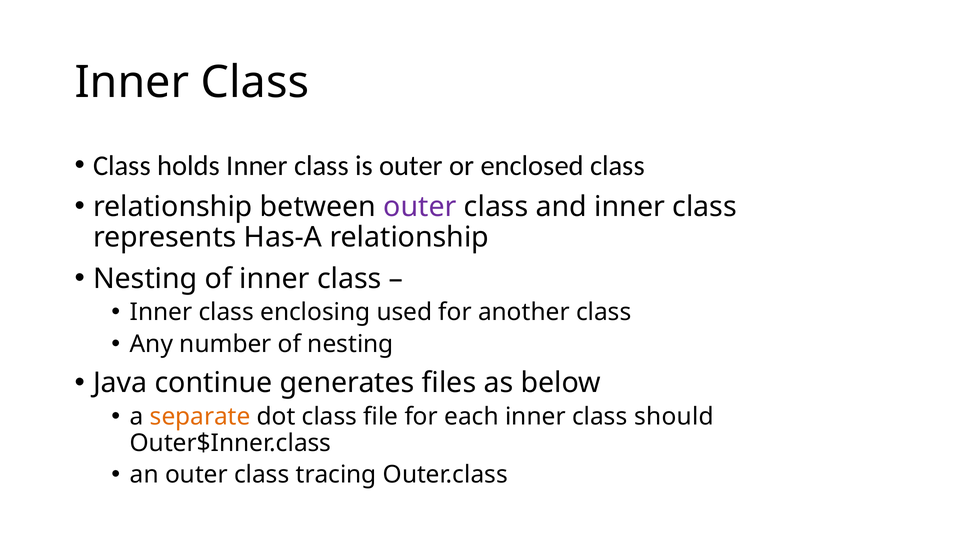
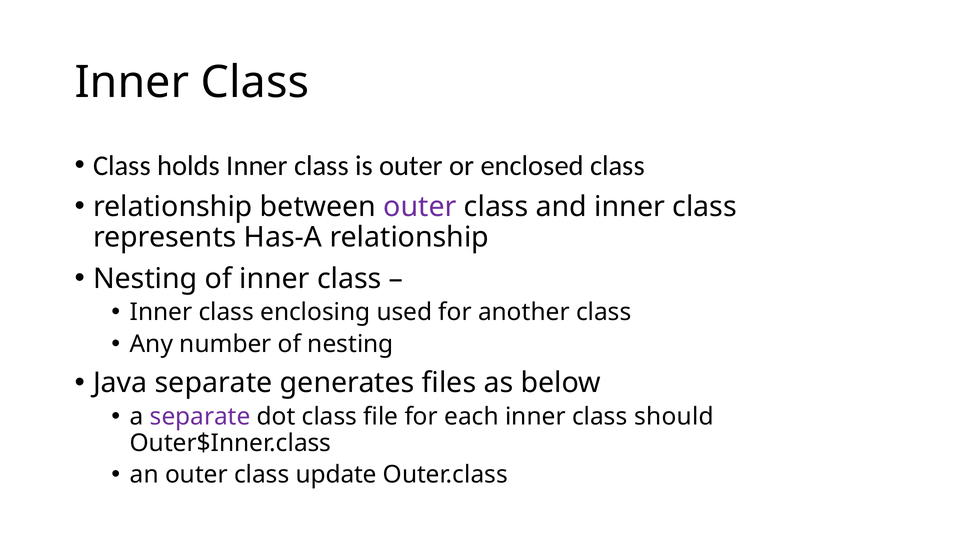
Java continue: continue -> separate (214, 383)
separate colour: orange -> purple (200, 417)
tracing: tracing -> update (336, 475)
